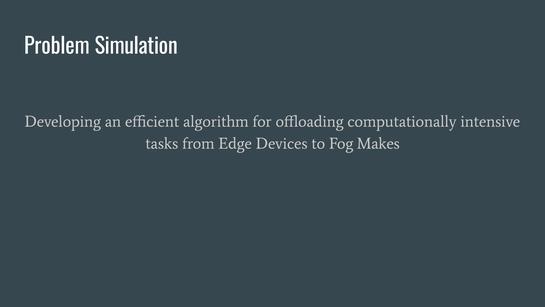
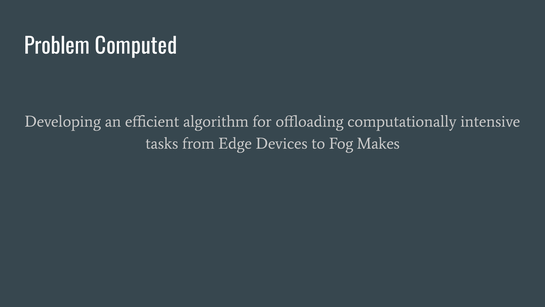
Simulation: Simulation -> Computed (136, 47)
